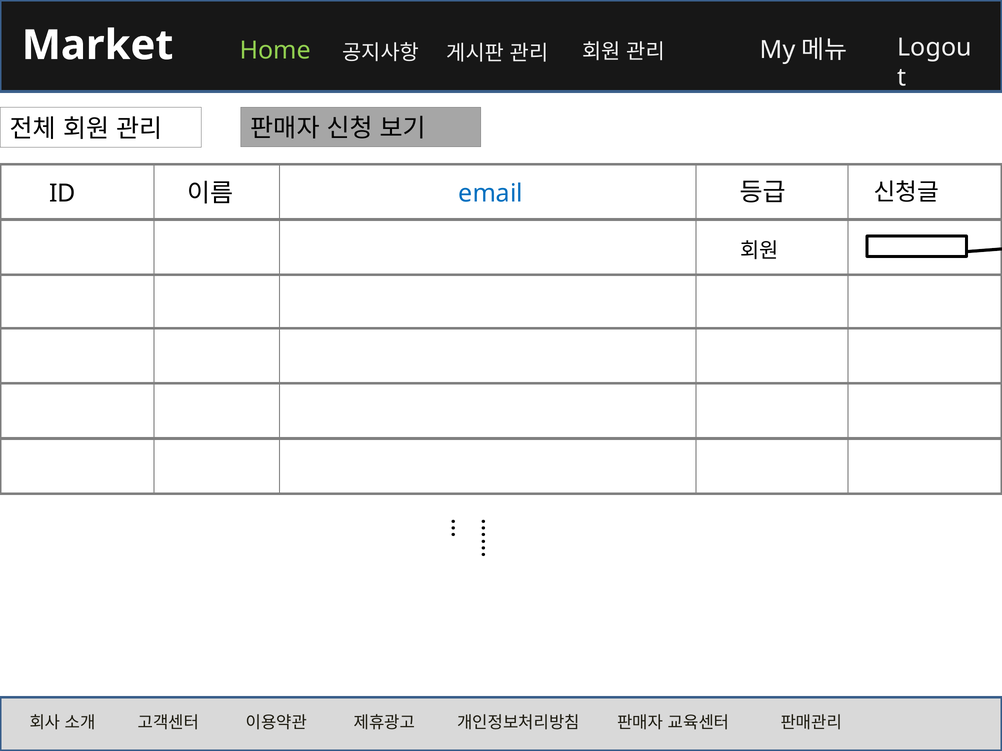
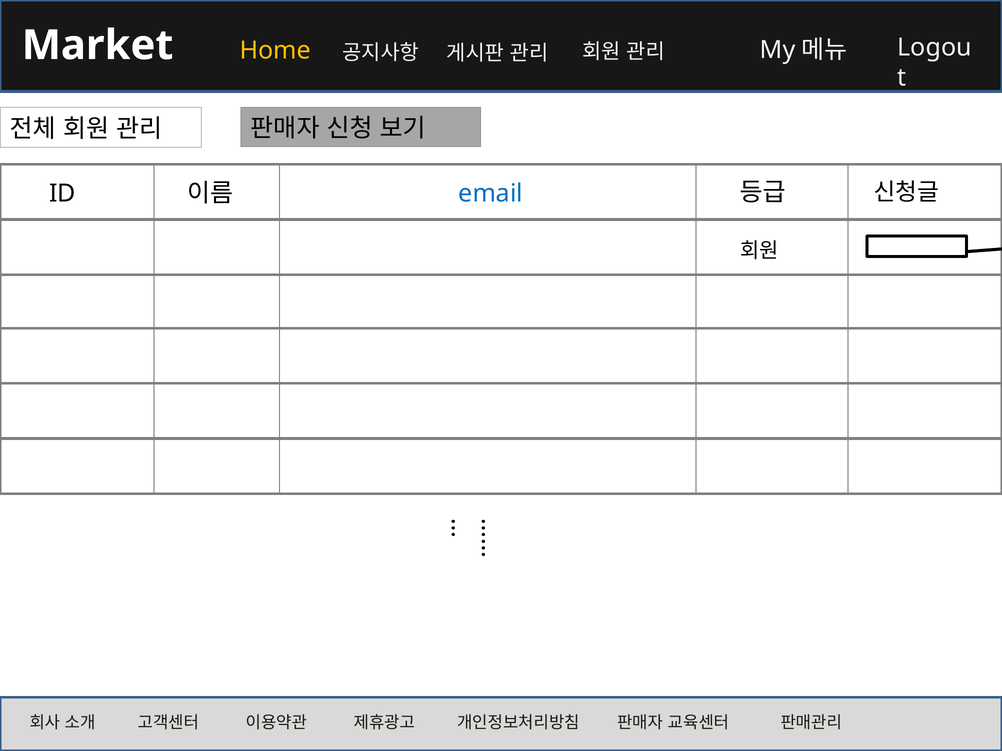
Home colour: light green -> yellow (275, 50)
